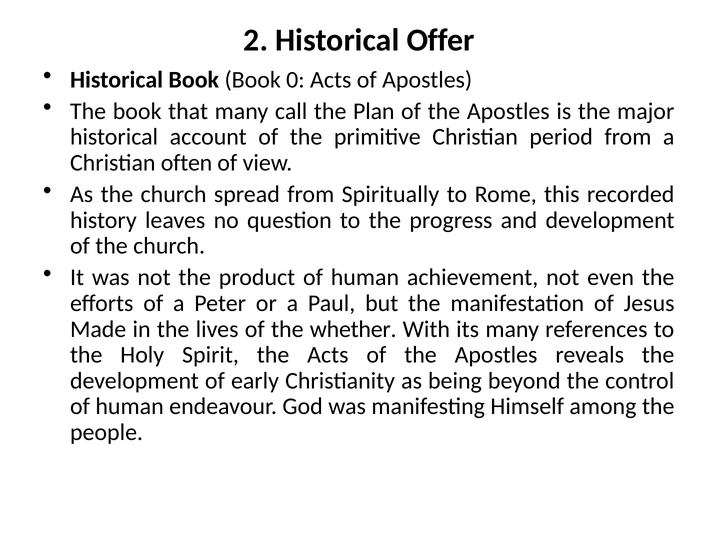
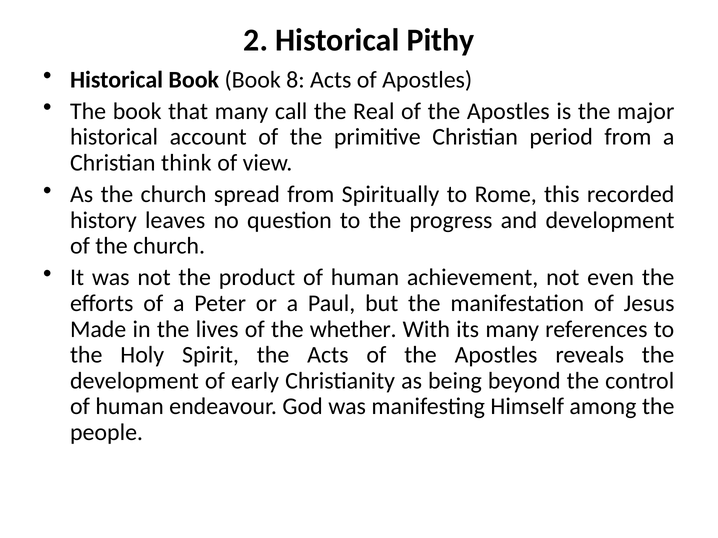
Offer: Offer -> Pithy (440, 40)
0: 0 -> 8 (295, 80)
Plan: Plan -> Real (374, 111)
often: often -> think (186, 163)
